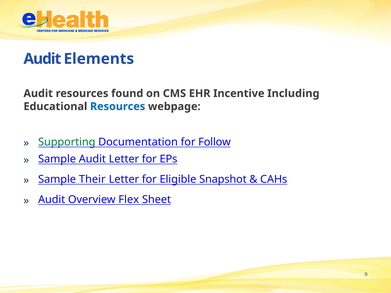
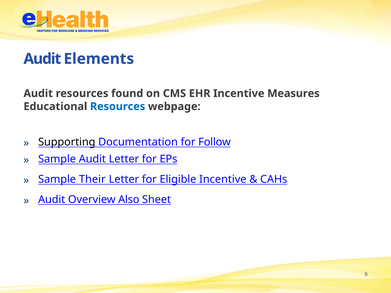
Including: Including -> Measures (293, 94)
Supporting colour: green -> black (67, 142)
Eligible Snapshot: Snapshot -> Incentive (223, 180)
Flex: Flex -> Also (129, 200)
